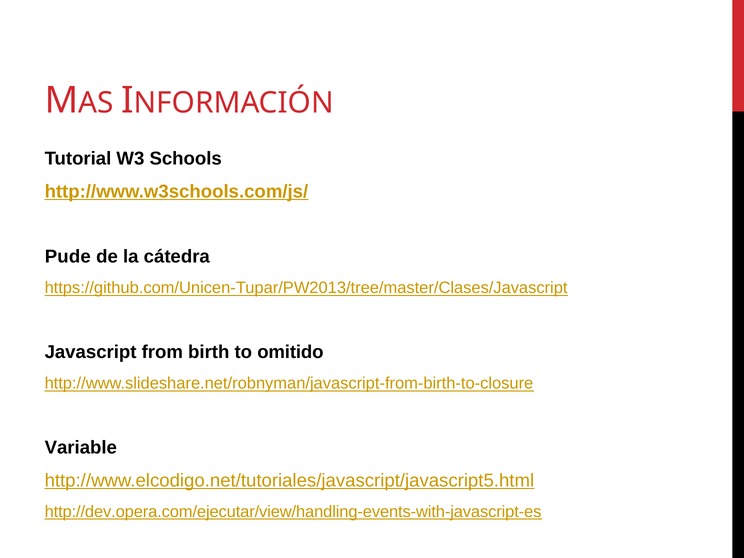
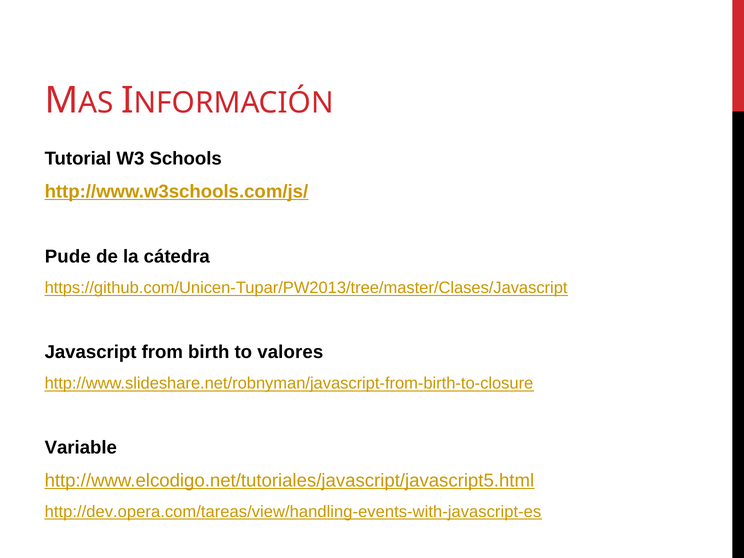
omitido: omitido -> valores (290, 352)
http://dev.opera.com/ejecutar/view/handling-events-with-javascript-es: http://dev.opera.com/ejecutar/view/handling-events-with-javascript-es -> http://dev.opera.com/tareas/view/handling-events-with-javascript-es (293, 512)
